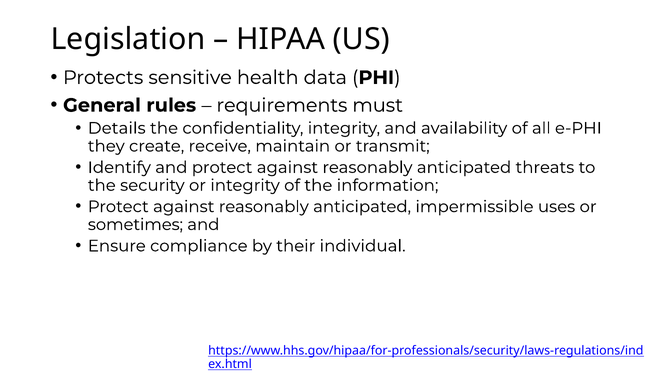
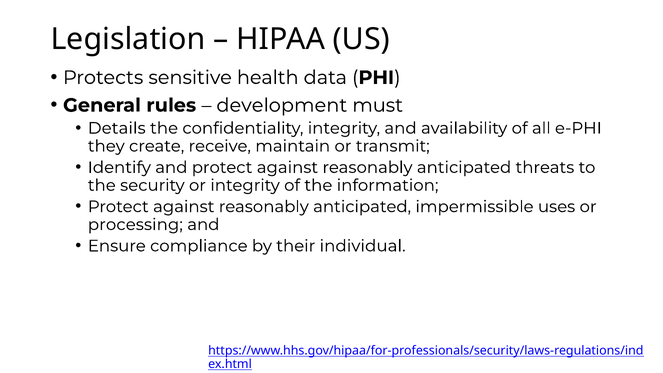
requirements: requirements -> development (282, 105)
sometimes: sometimes -> processing (135, 225)
